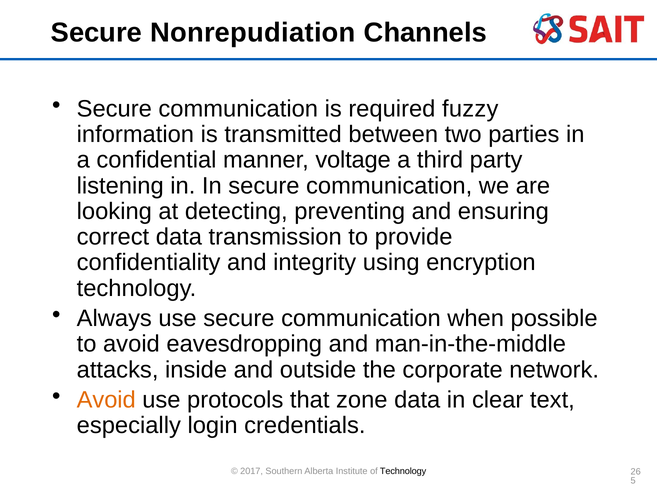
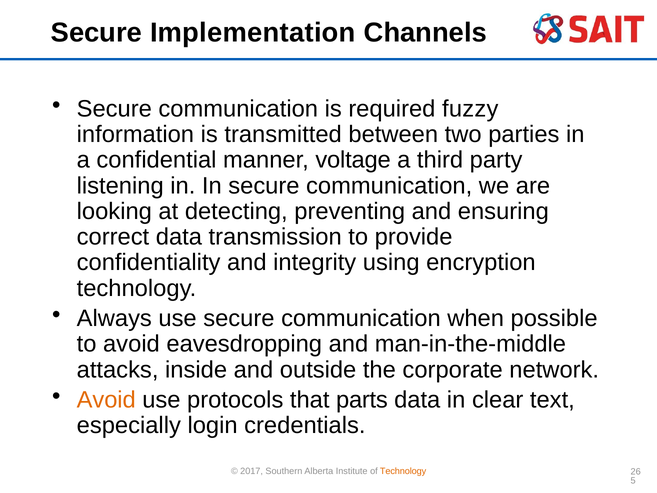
Nonrepudiation: Nonrepudiation -> Implementation (253, 33)
zone: zone -> parts (362, 400)
Technology colour: black -> orange (403, 471)
